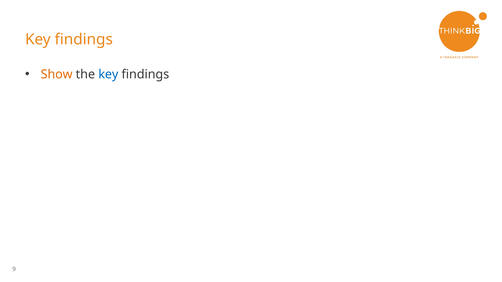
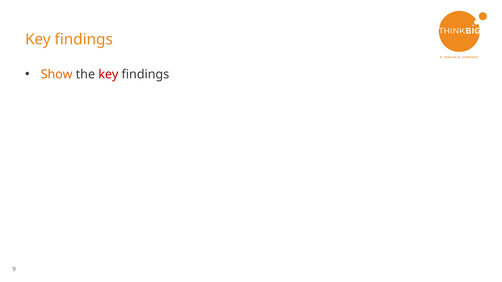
key colour: blue -> red (108, 74)
